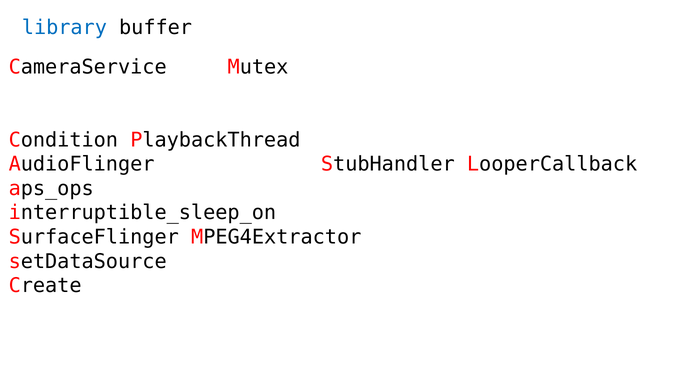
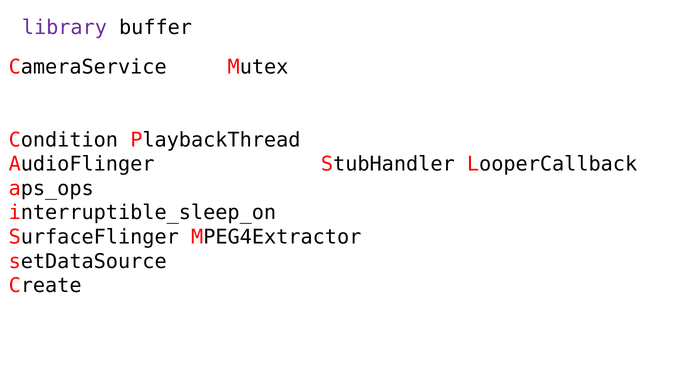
library colour: blue -> purple (64, 27)
